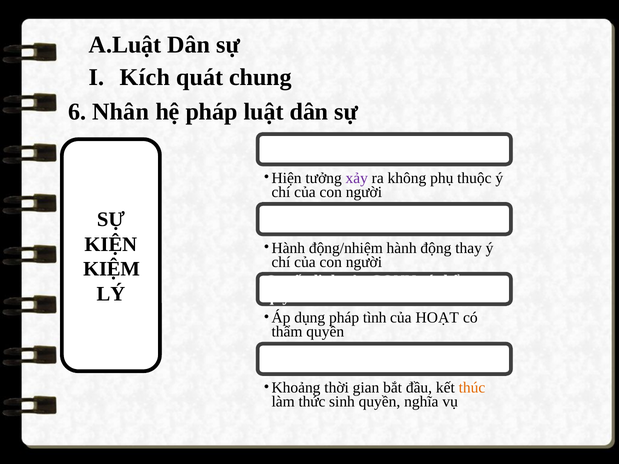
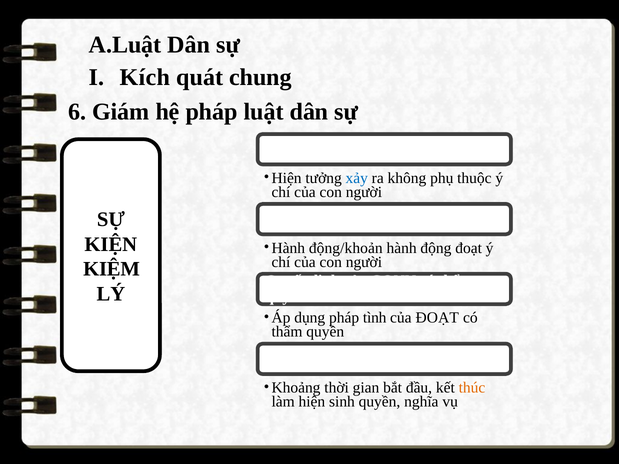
Nhân: Nhân -> Giám (121, 112)
xảy colour: purple -> blue (357, 178)
động/nhiệm: động/nhiệm -> động/khoản (346, 248)
động thay: thay -> đoạt (469, 248)
của HOẠT: HOẠT -> ĐOẠT (437, 318)
làm thức: thức -> hiện (312, 402)
